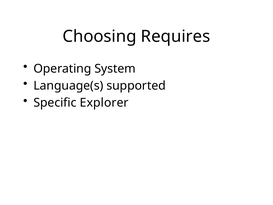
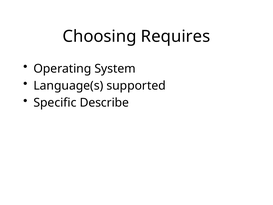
Explorer: Explorer -> Describe (104, 103)
